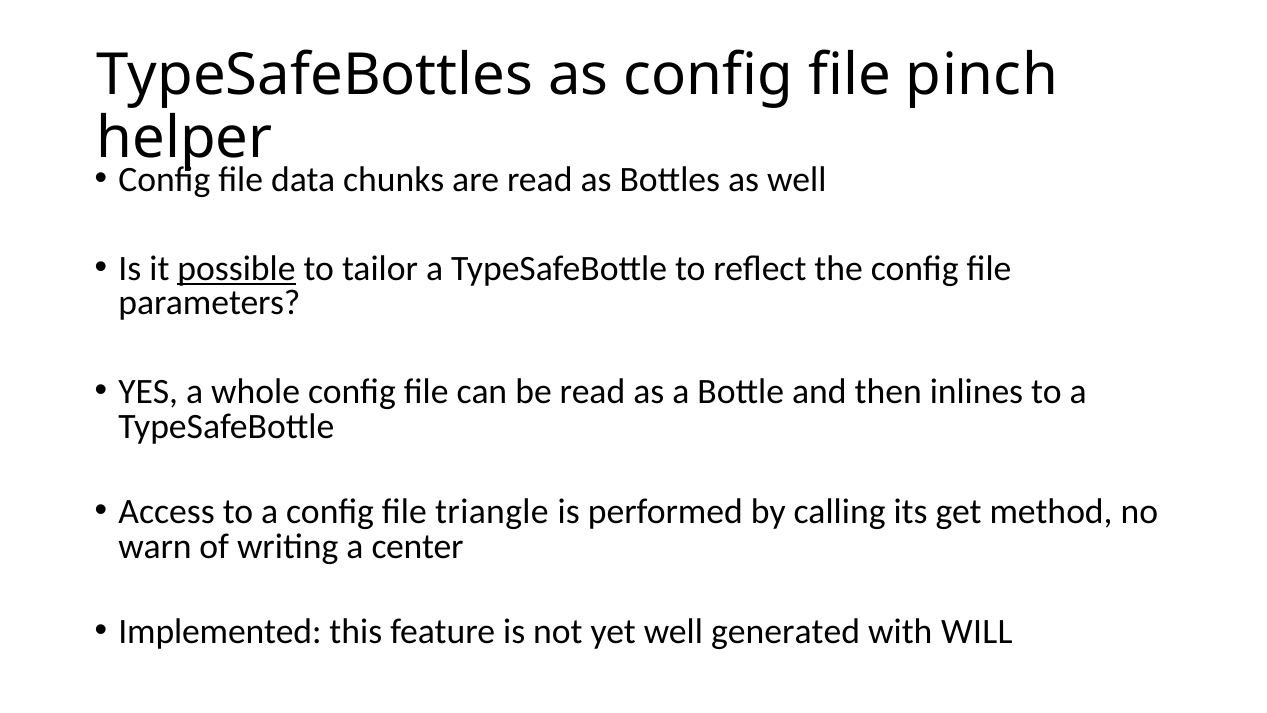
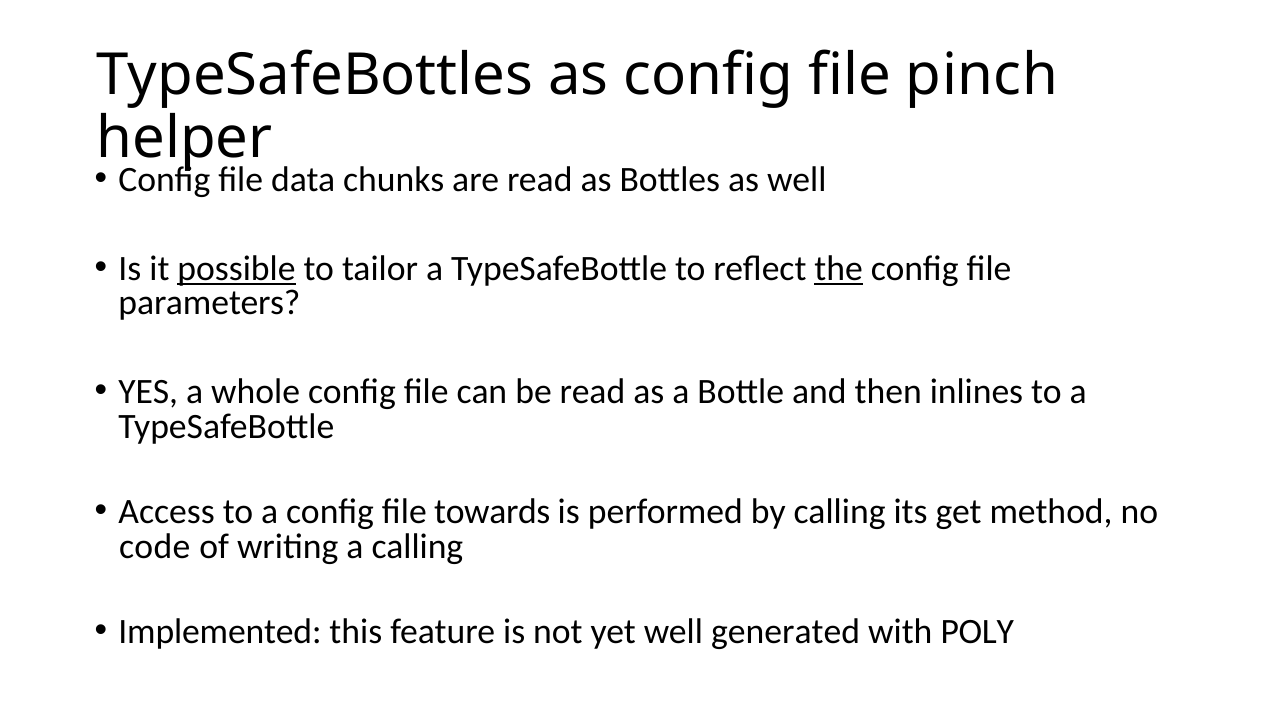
the underline: none -> present (839, 268)
triangle: triangle -> towards (492, 512)
warn: warn -> code (155, 546)
a center: center -> calling (417, 546)
WILL: WILL -> POLY (977, 632)
